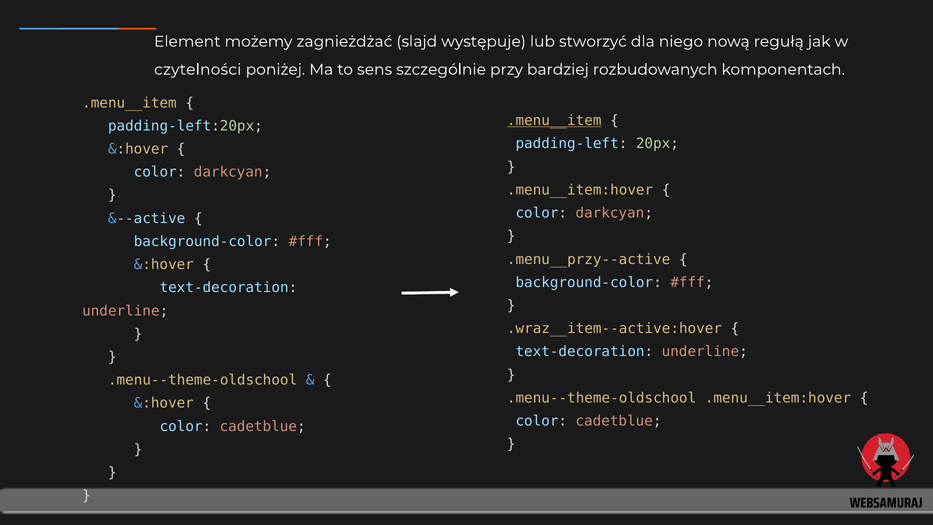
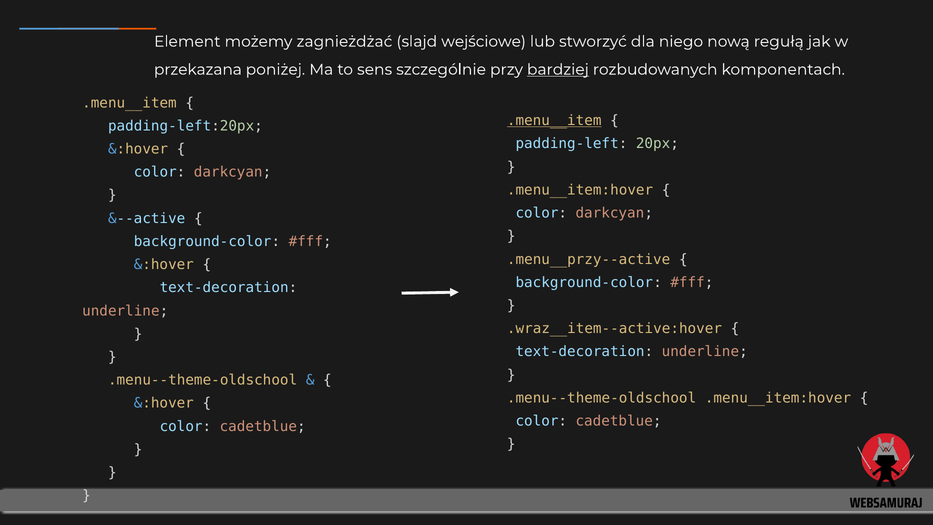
występuje: występuje -> wejściowe (484, 42)
czytelności: czytelności -> przekazana (198, 70)
bardziej underline: none -> present (558, 70)
